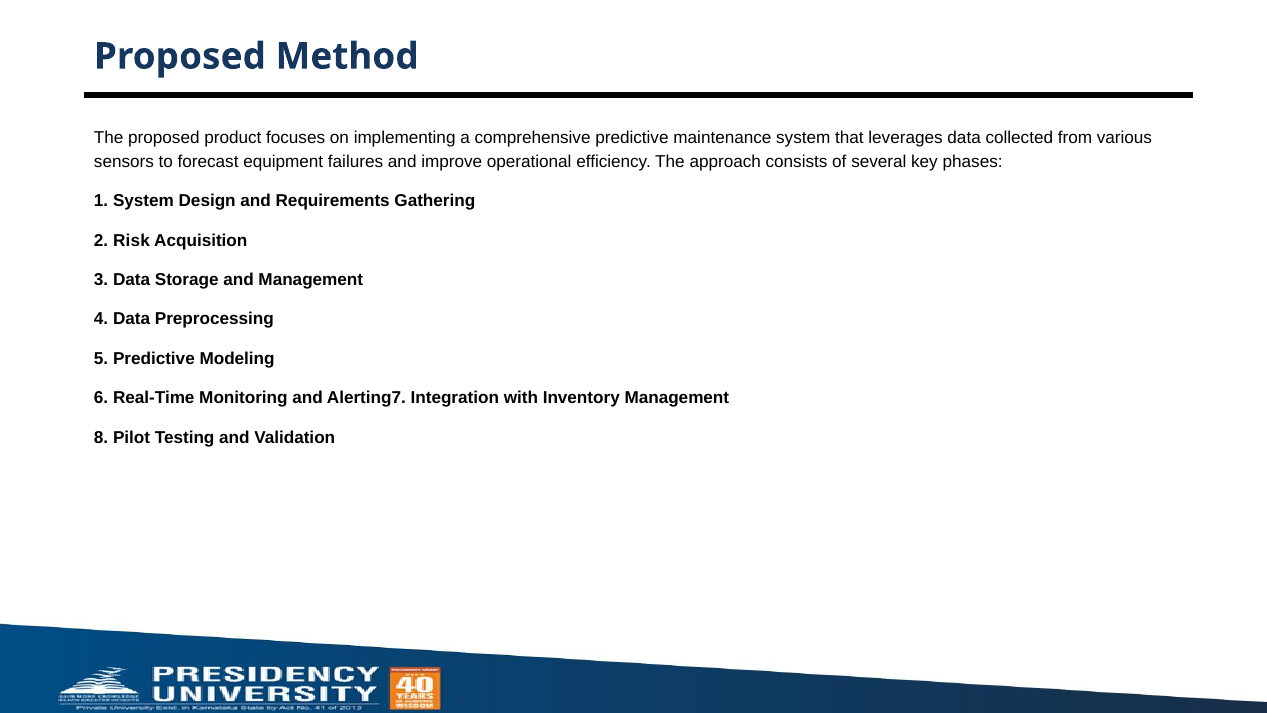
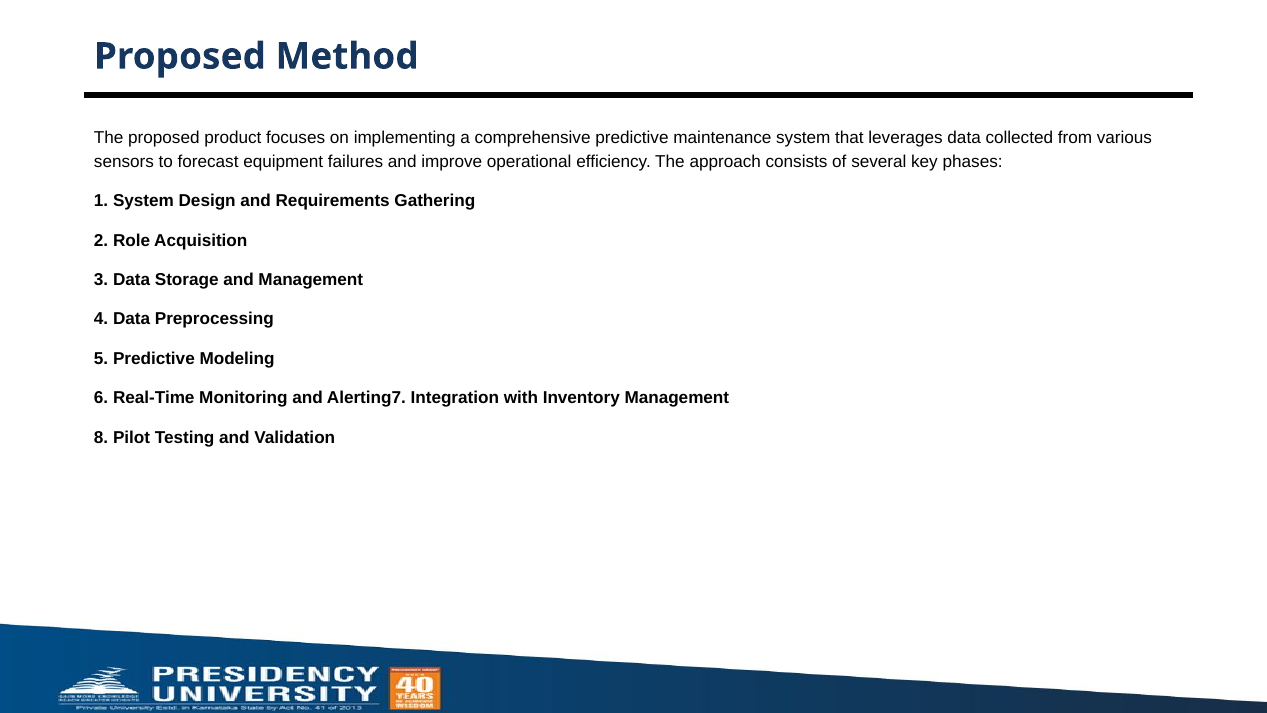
Risk: Risk -> Role (132, 240)
